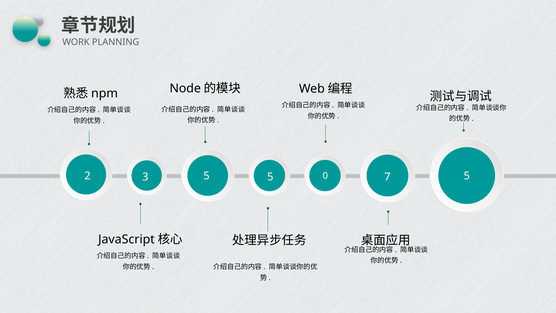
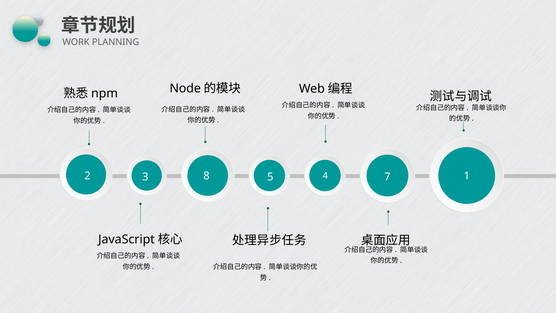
3 5: 5 -> 8 (207, 176)
0: 0 -> 4 (325, 176)
7 5: 5 -> 1 (467, 176)
